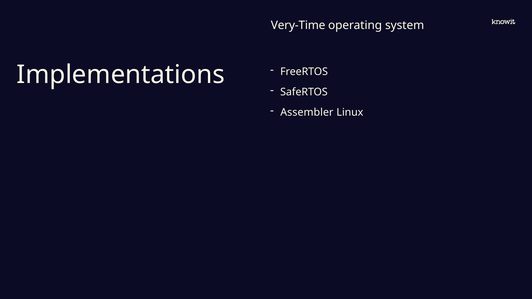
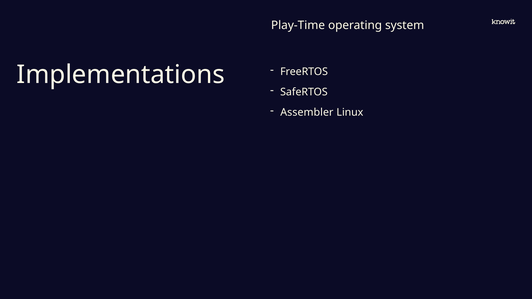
Very-Time: Very-Time -> Play-Time (298, 25)
